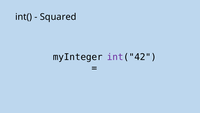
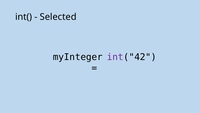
Squared: Squared -> Selected (58, 17)
